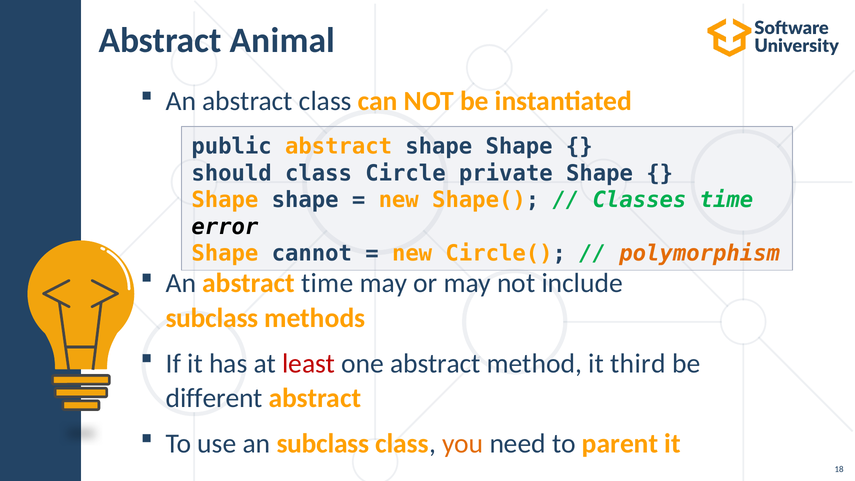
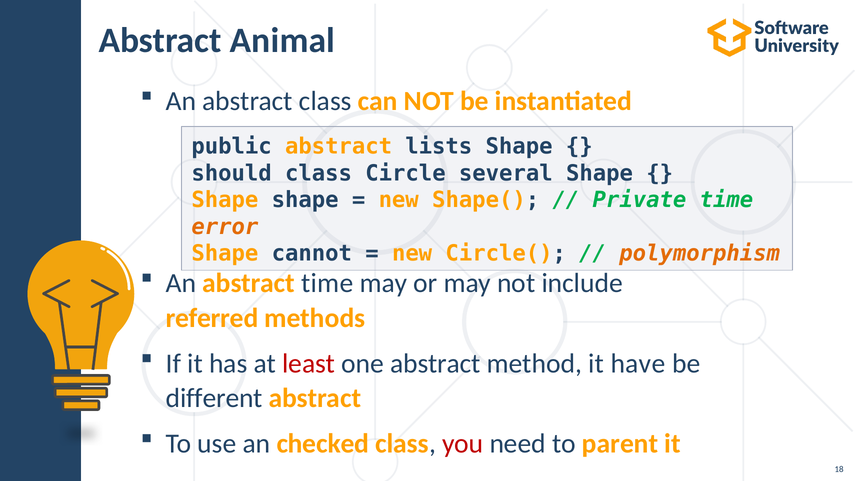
abstract shape: shape -> lists (439, 147)
private: private -> several (506, 173)
Classes: Classes -> Private (639, 200)
error colour: black -> orange (225, 227)
subclass: subclass -> referred (212, 318)
third: third -> have (638, 364)
an subclass: subclass -> checked (323, 444)
you colour: orange -> red (463, 444)
